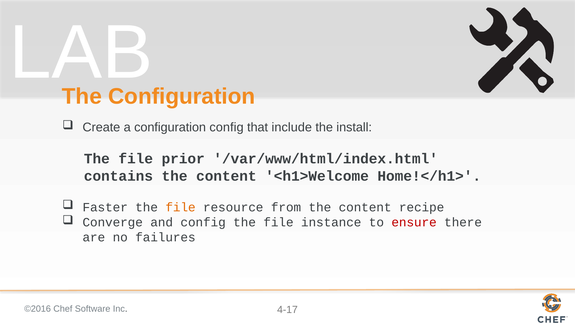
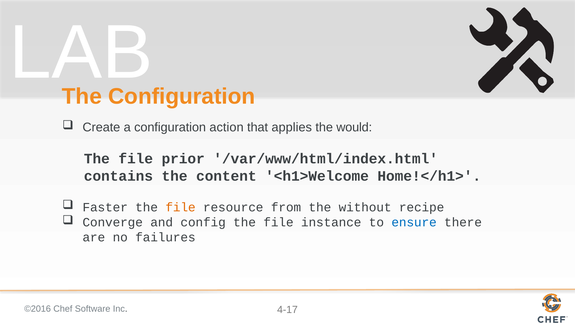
configuration config: config -> action (227, 127)
include: include -> applies (292, 127)
install: install -> would (354, 127)
from the content: content -> without (365, 207)
ensure colour: red -> blue (414, 222)
